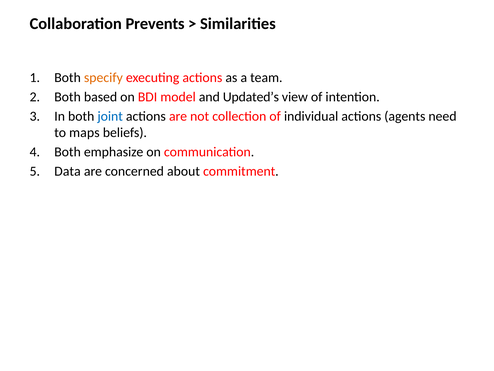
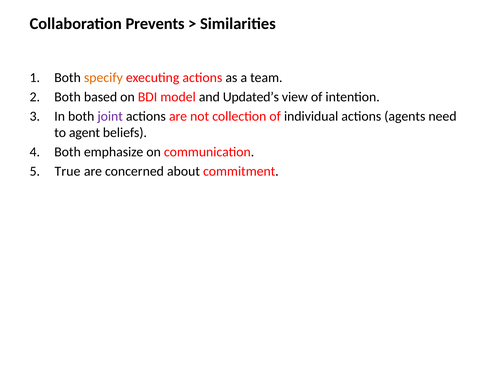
joint colour: blue -> purple (110, 116)
maps: maps -> agent (85, 133)
Data: Data -> True (67, 171)
